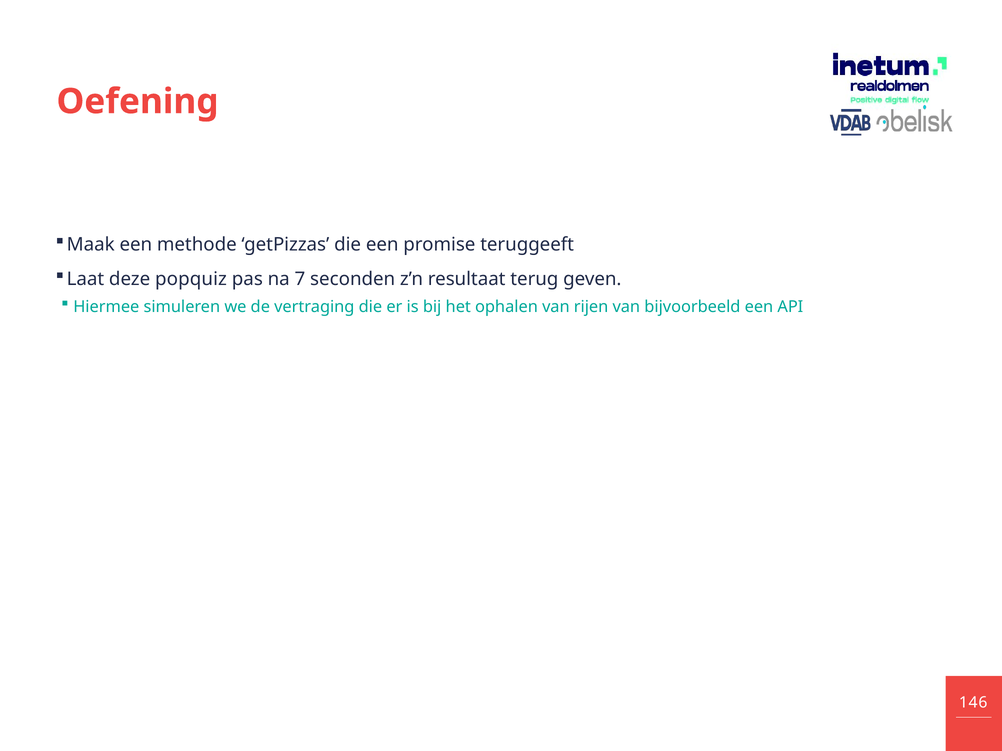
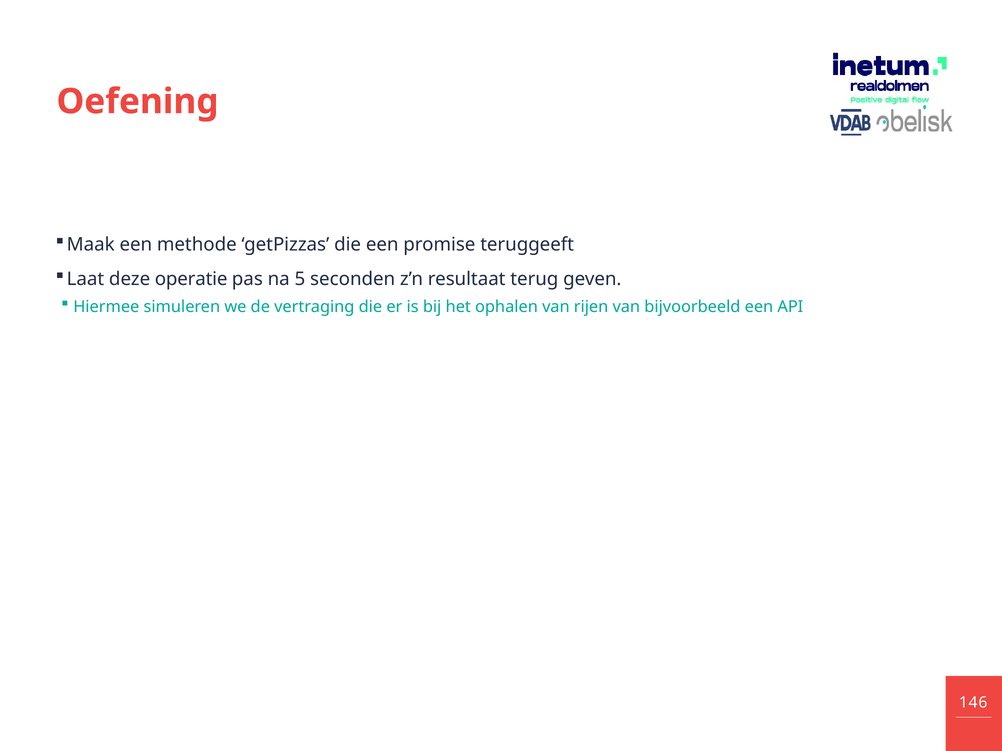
popquiz: popquiz -> operatie (191, 279)
7: 7 -> 5 (300, 279)
